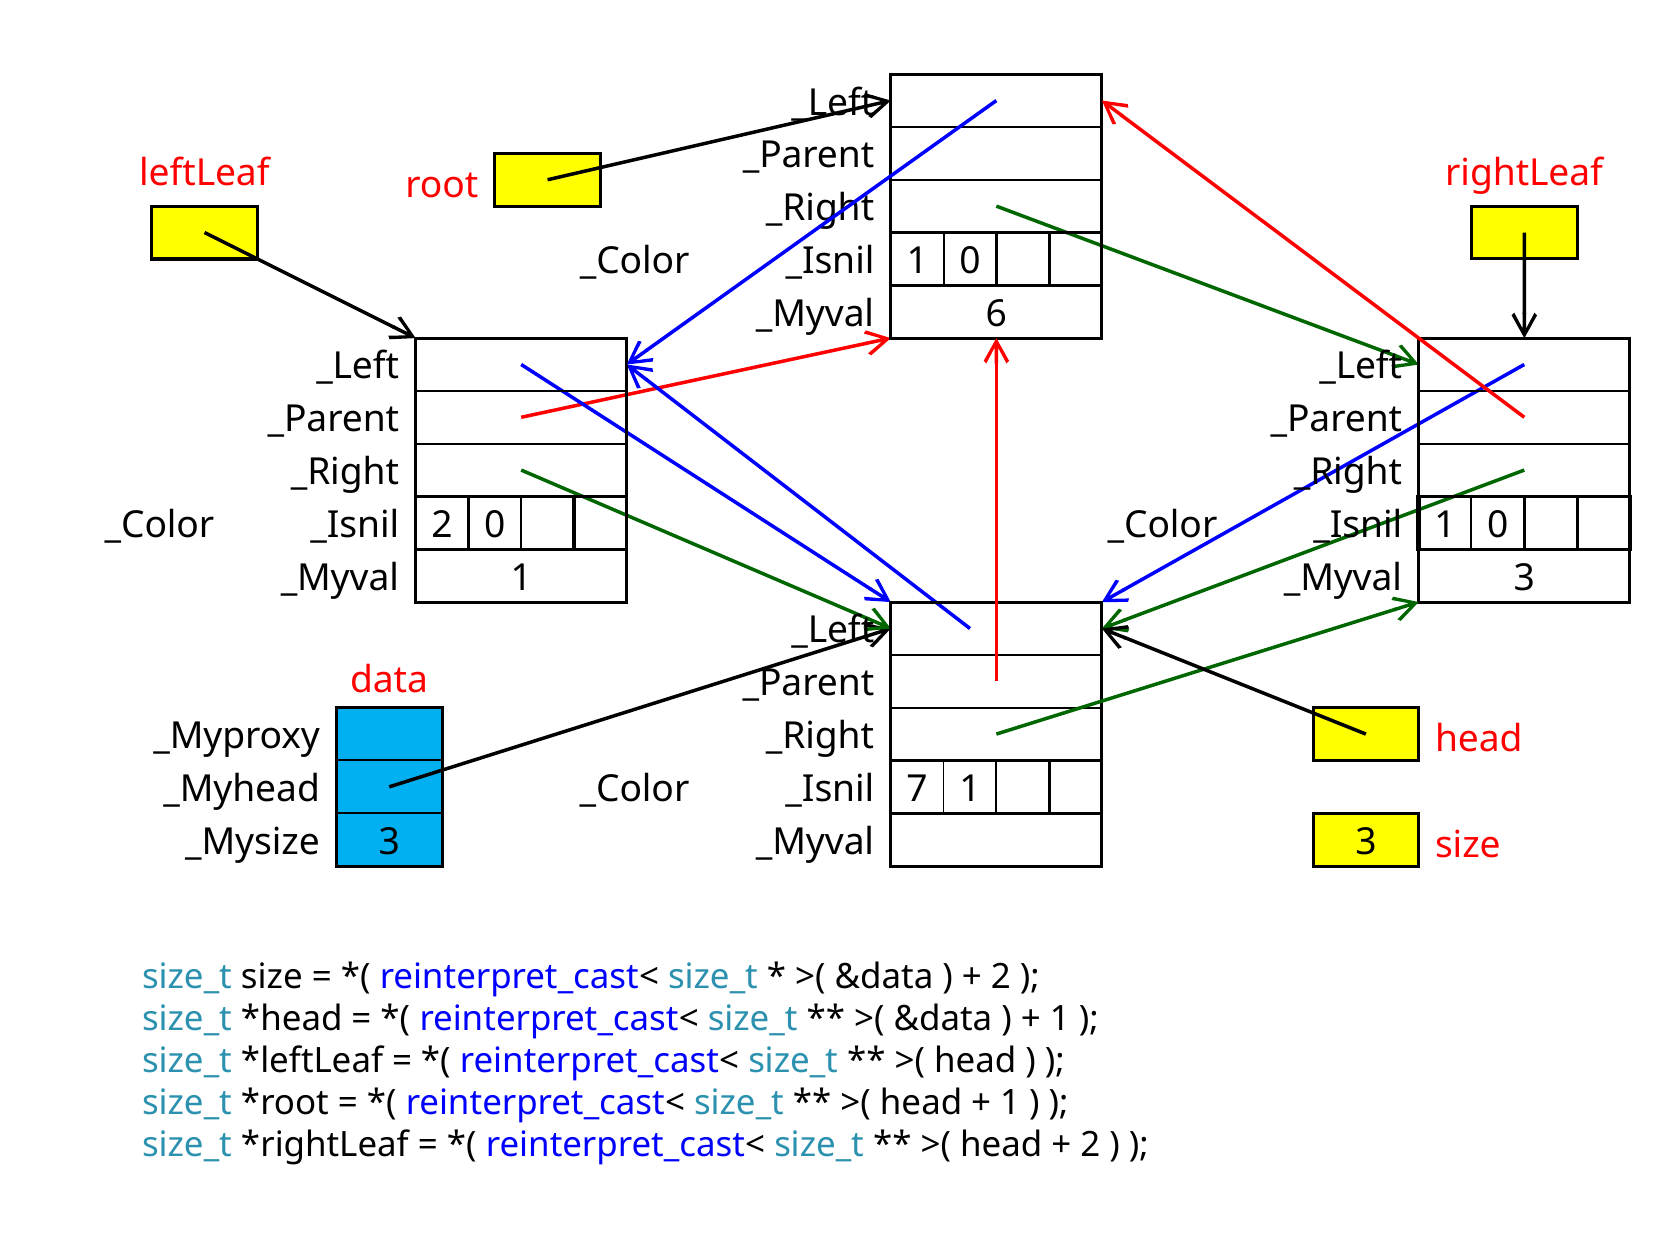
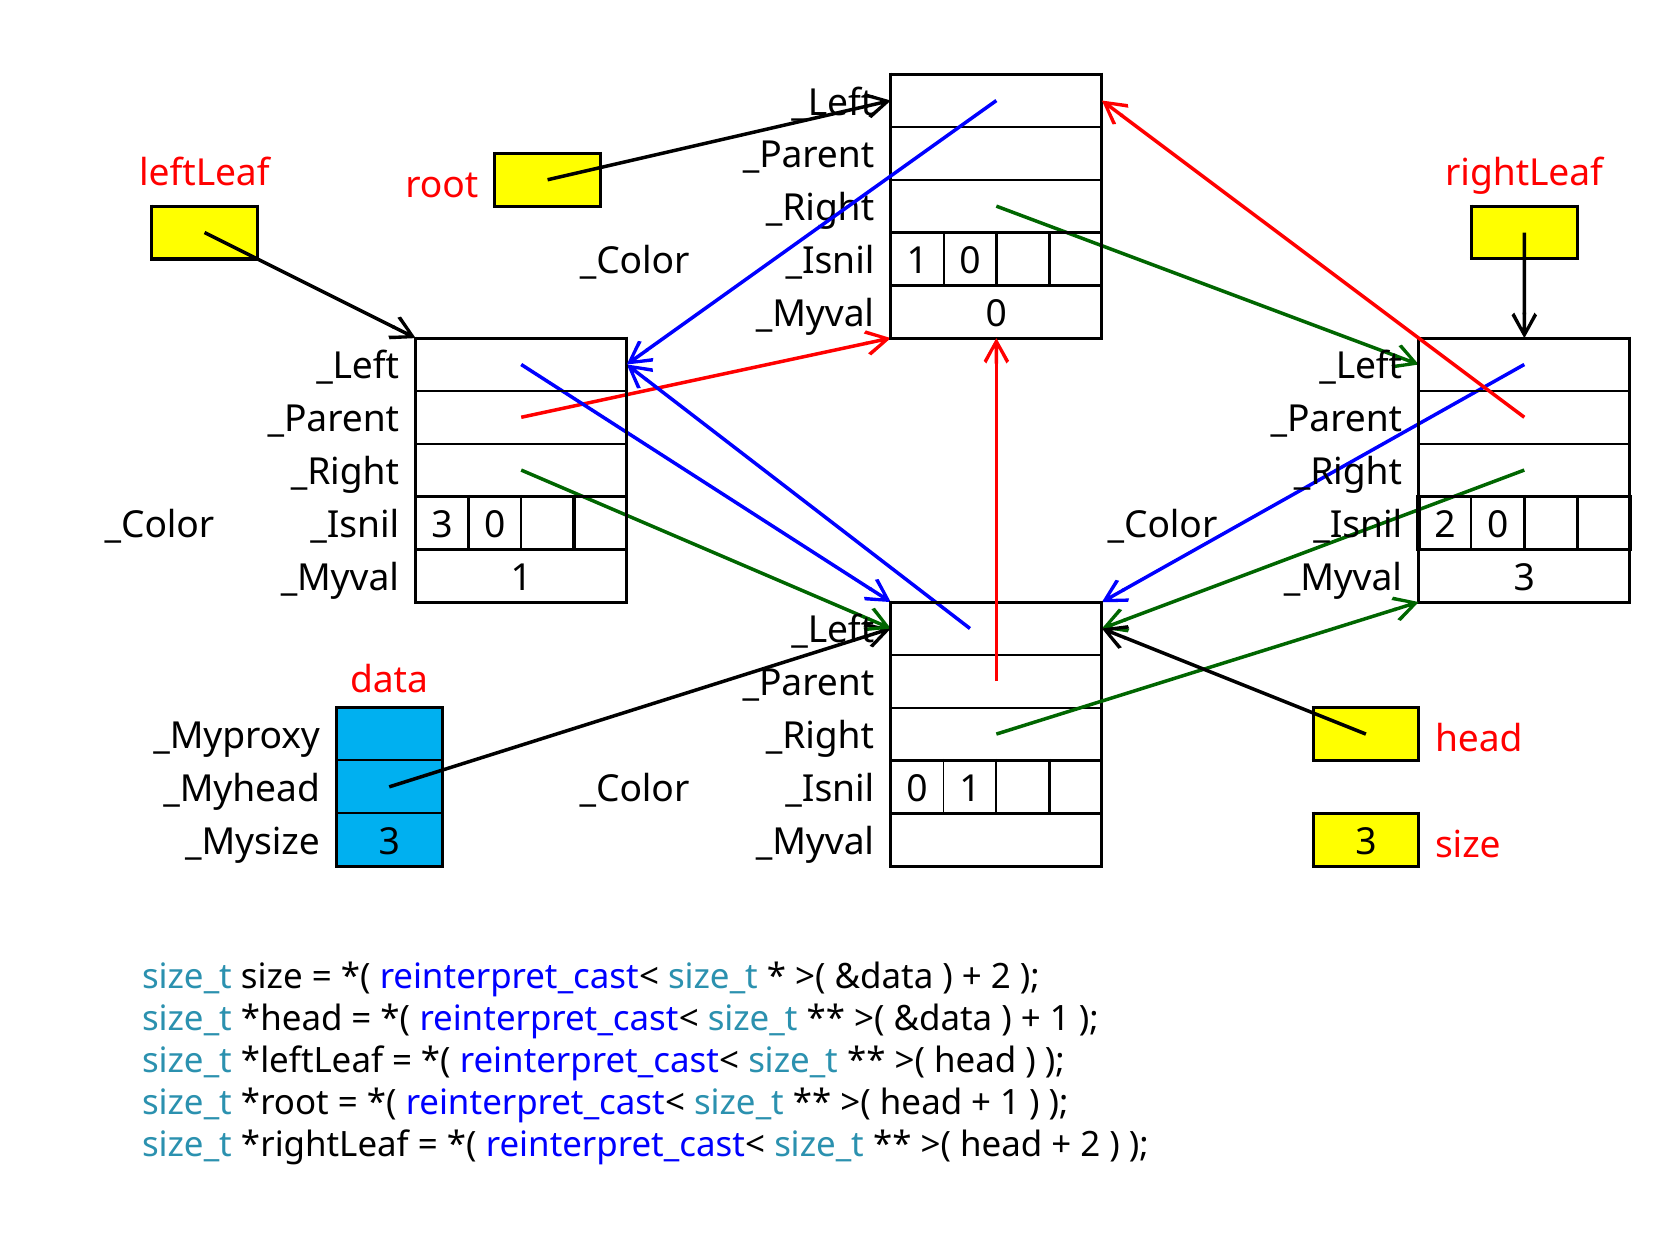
6: 6 -> 0 (996, 314)
2: 2 -> 3 (442, 525)
1: 1 -> 2 (1445, 525)
7: 7 -> 0 (917, 789)
